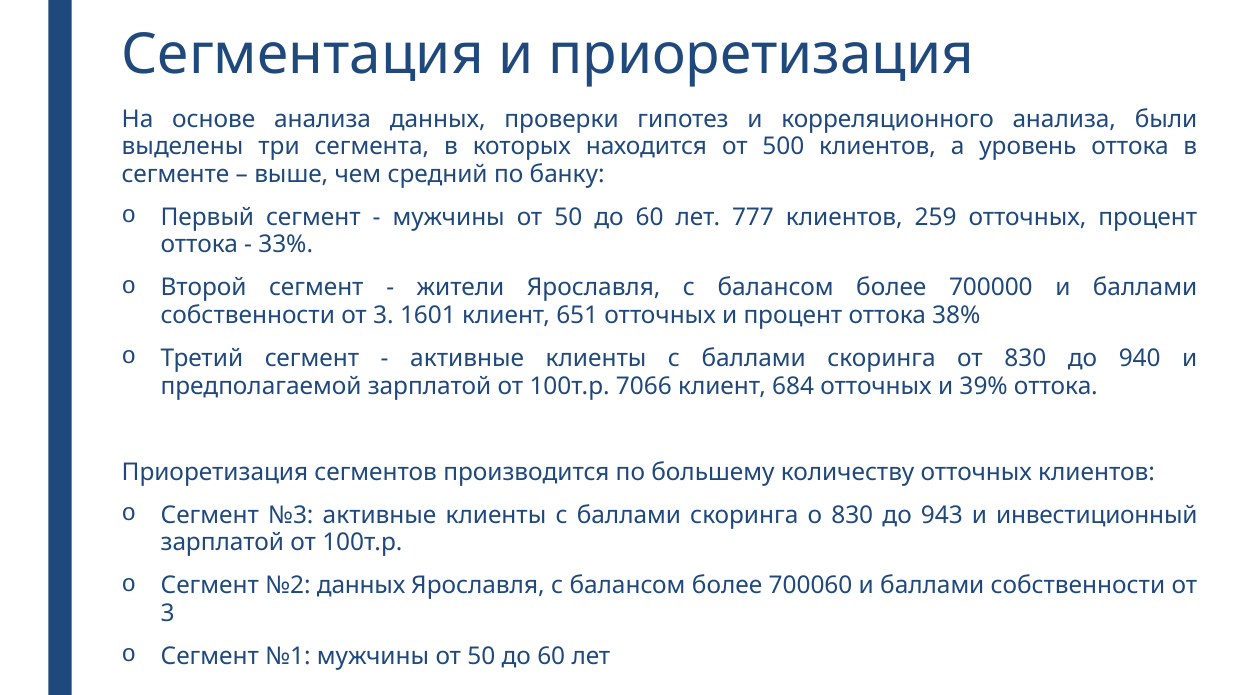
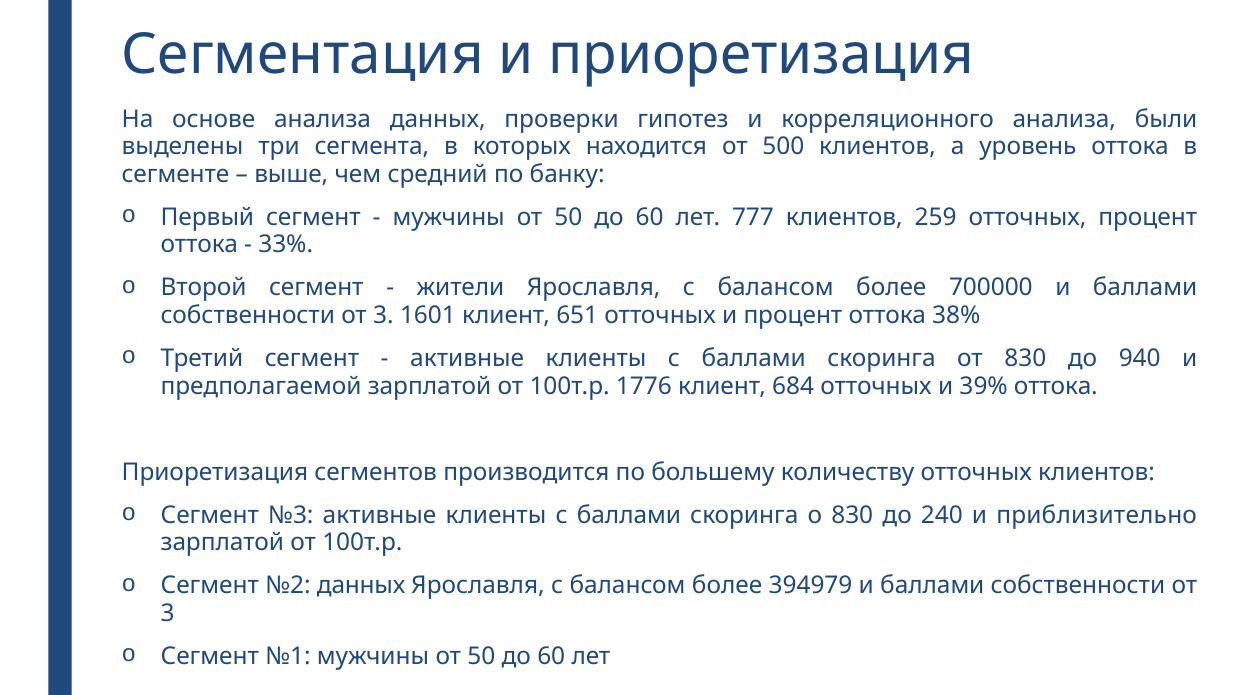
7066: 7066 -> 1776 (644, 386)
943: 943 -> 240 (942, 515)
инвестиционный: инвестиционный -> приблизительно (1097, 515)
700060: 700060 -> 394979 (811, 586)
